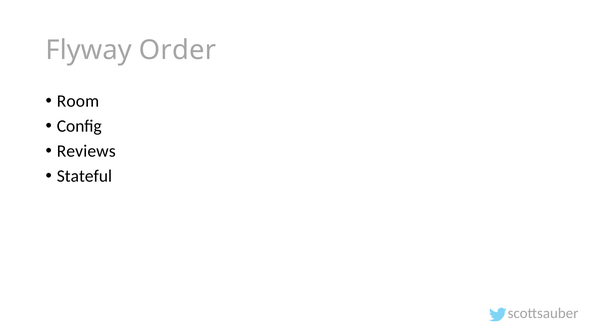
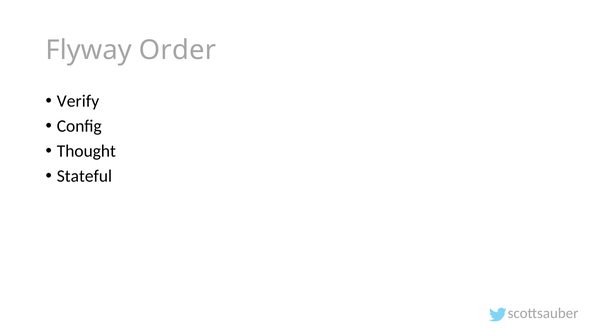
Room: Room -> Verify (78, 101)
Reviews: Reviews -> Thought (86, 151)
